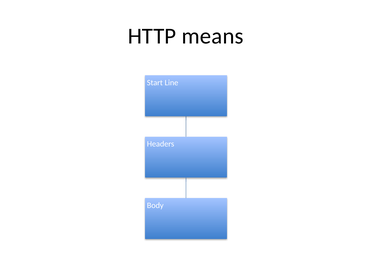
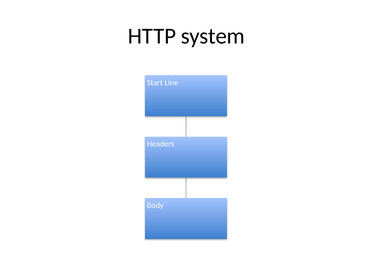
means: means -> system (213, 36)
